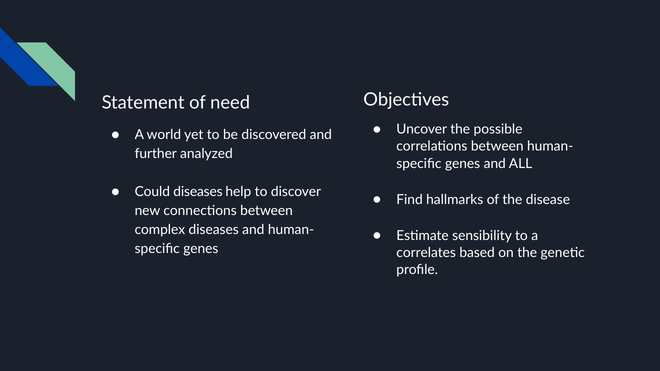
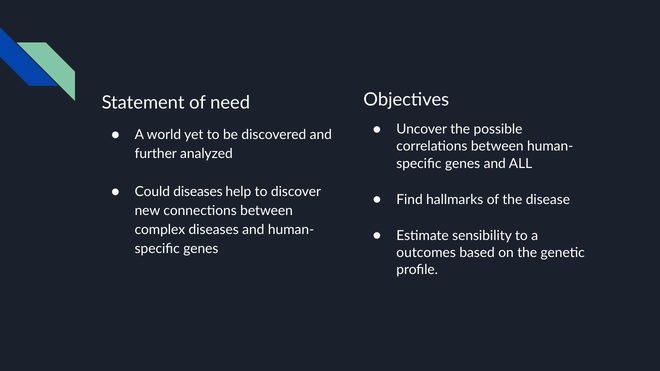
correlates: correlates -> outcomes (426, 253)
